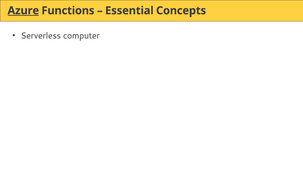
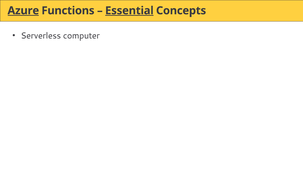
Essential underline: none -> present (129, 11)
